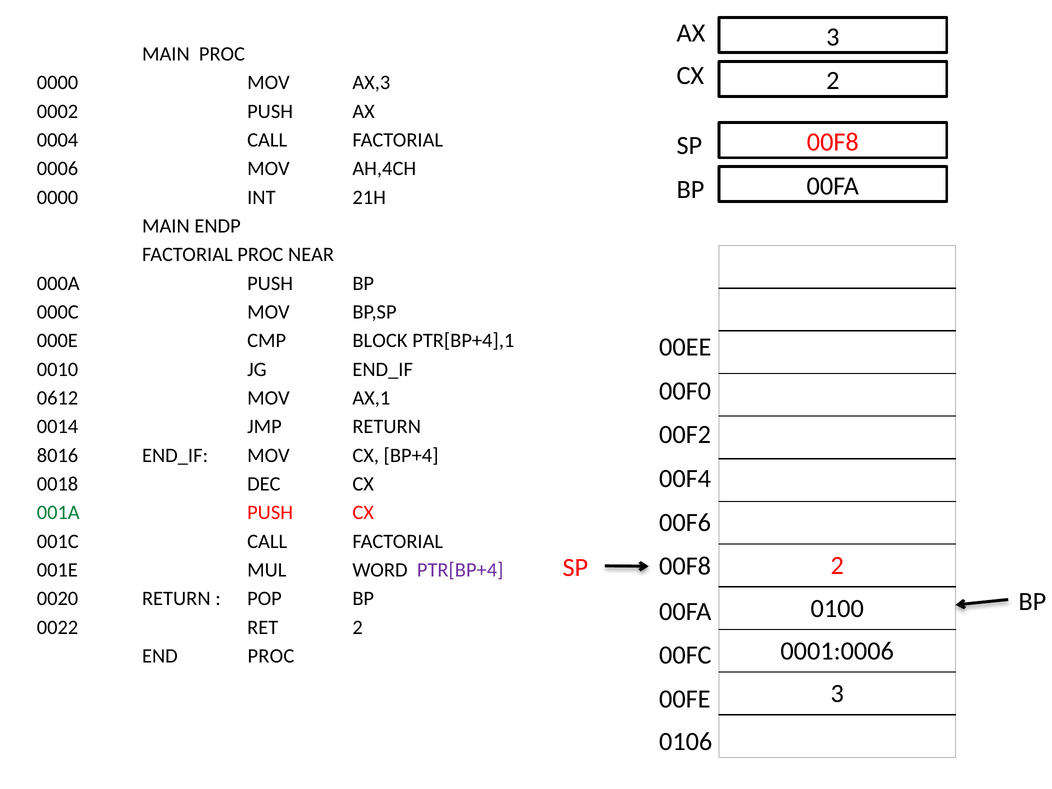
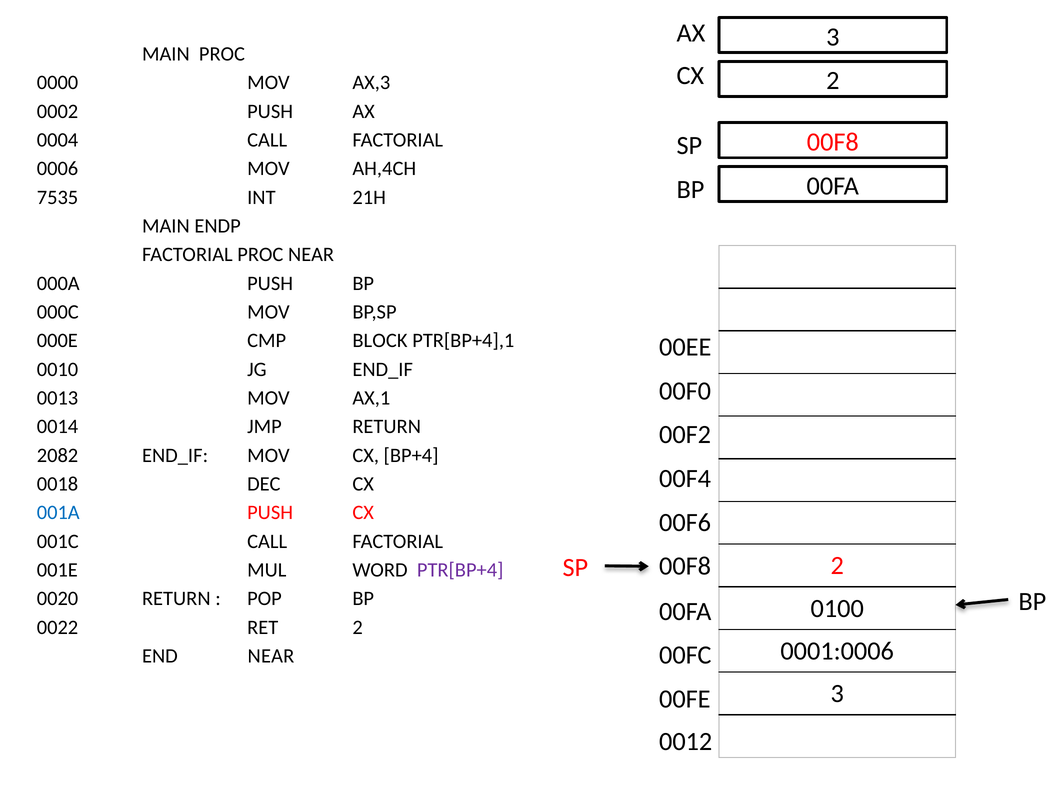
0000: 0000 -> 7535 (58, 197)
0612: 0612 -> 0013 (58, 398)
8016: 8016 -> 2082 (58, 455)
001A colour: green -> blue (58, 513)
END PROC: PROC -> NEAR (271, 656)
0106: 0106 -> 0012 (686, 742)
